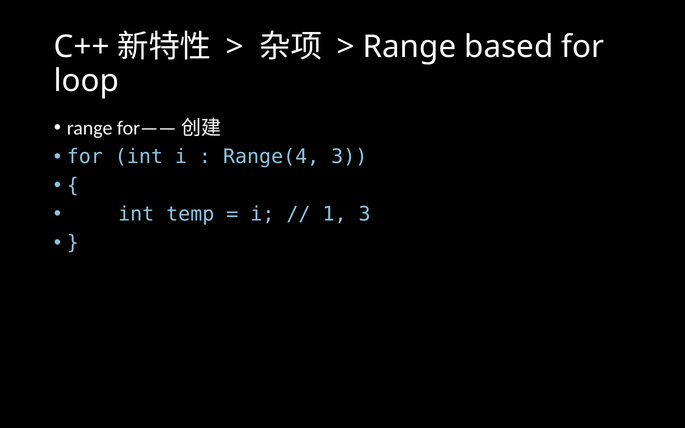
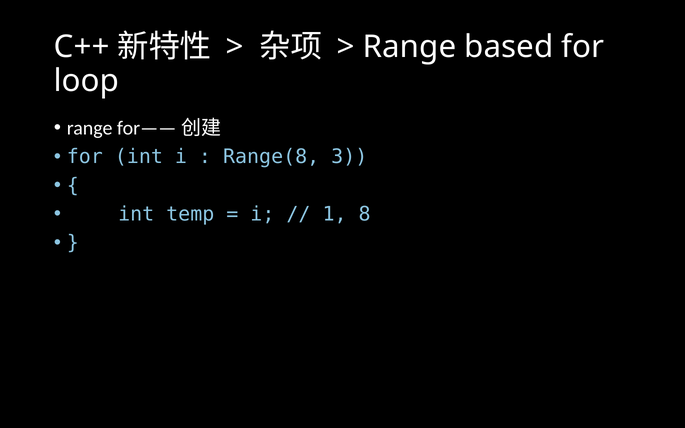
Range(4: Range(4 -> Range(8 (271, 157)
1 3: 3 -> 8 (365, 214)
